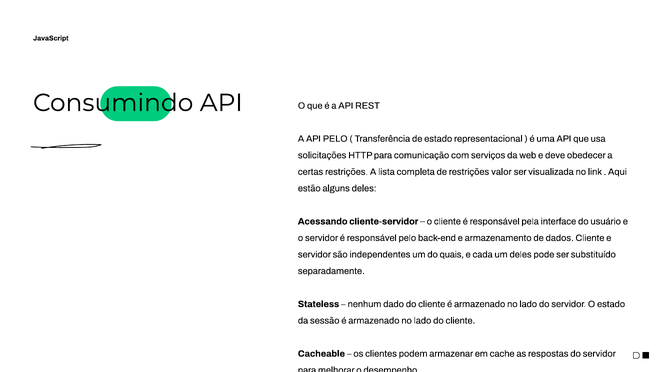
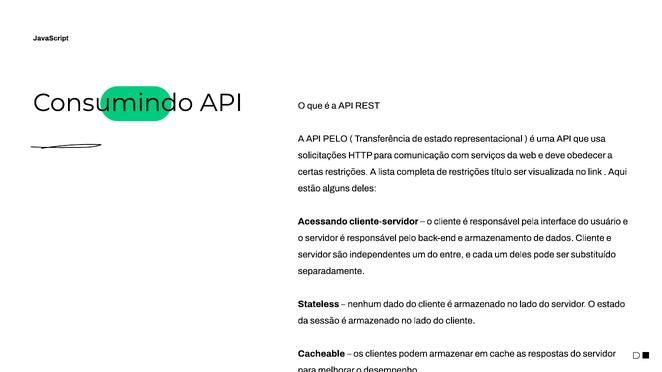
valor: valor -> título (501, 172)
quais: quais -> entre (452, 255)
